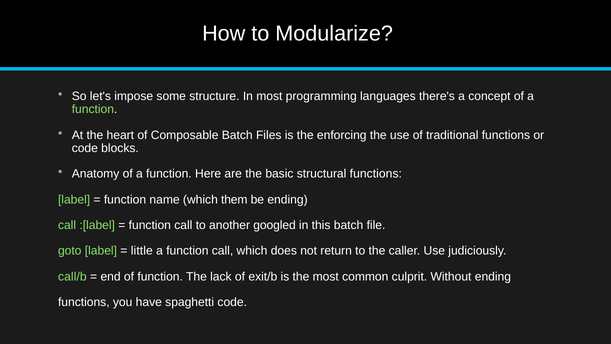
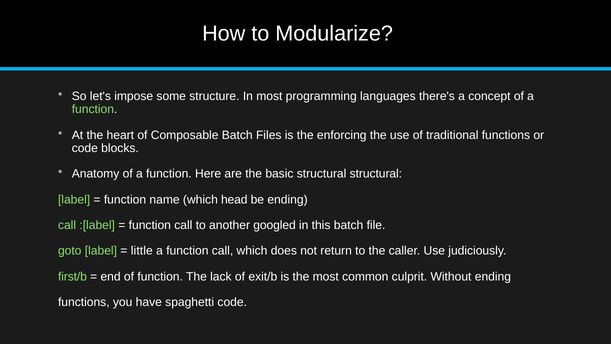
structural functions: functions -> structural (376, 174)
them: them -> head (234, 199)
call/b: call/b -> first/b (72, 276)
